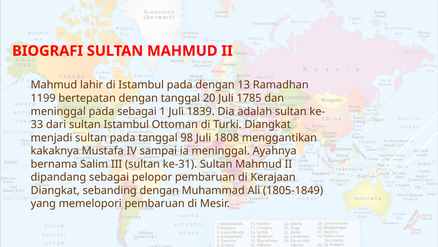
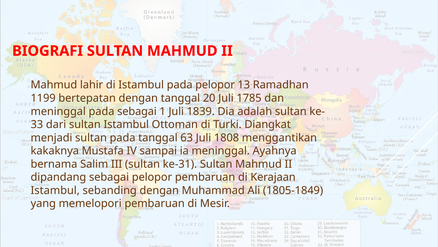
pada dengan: dengan -> pelopor (215, 85)
98: 98 -> 63 (187, 137)
Diangkat: Diangkat -> Istambul (55, 190)
